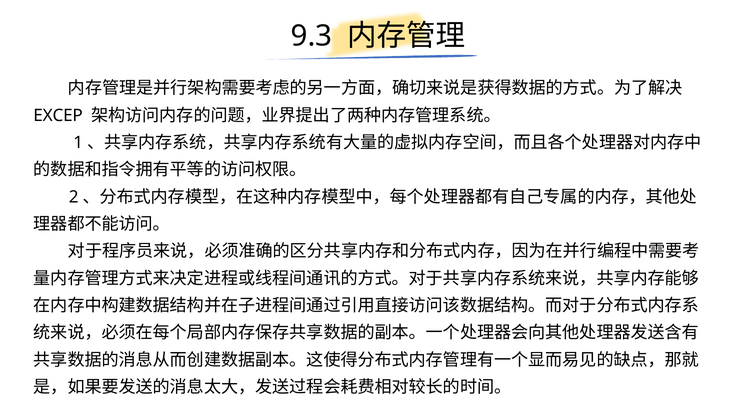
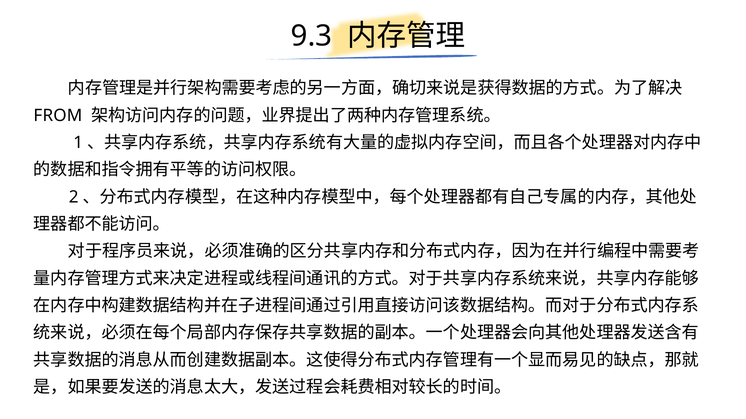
EXCEP: EXCEP -> FROM (58, 116)
